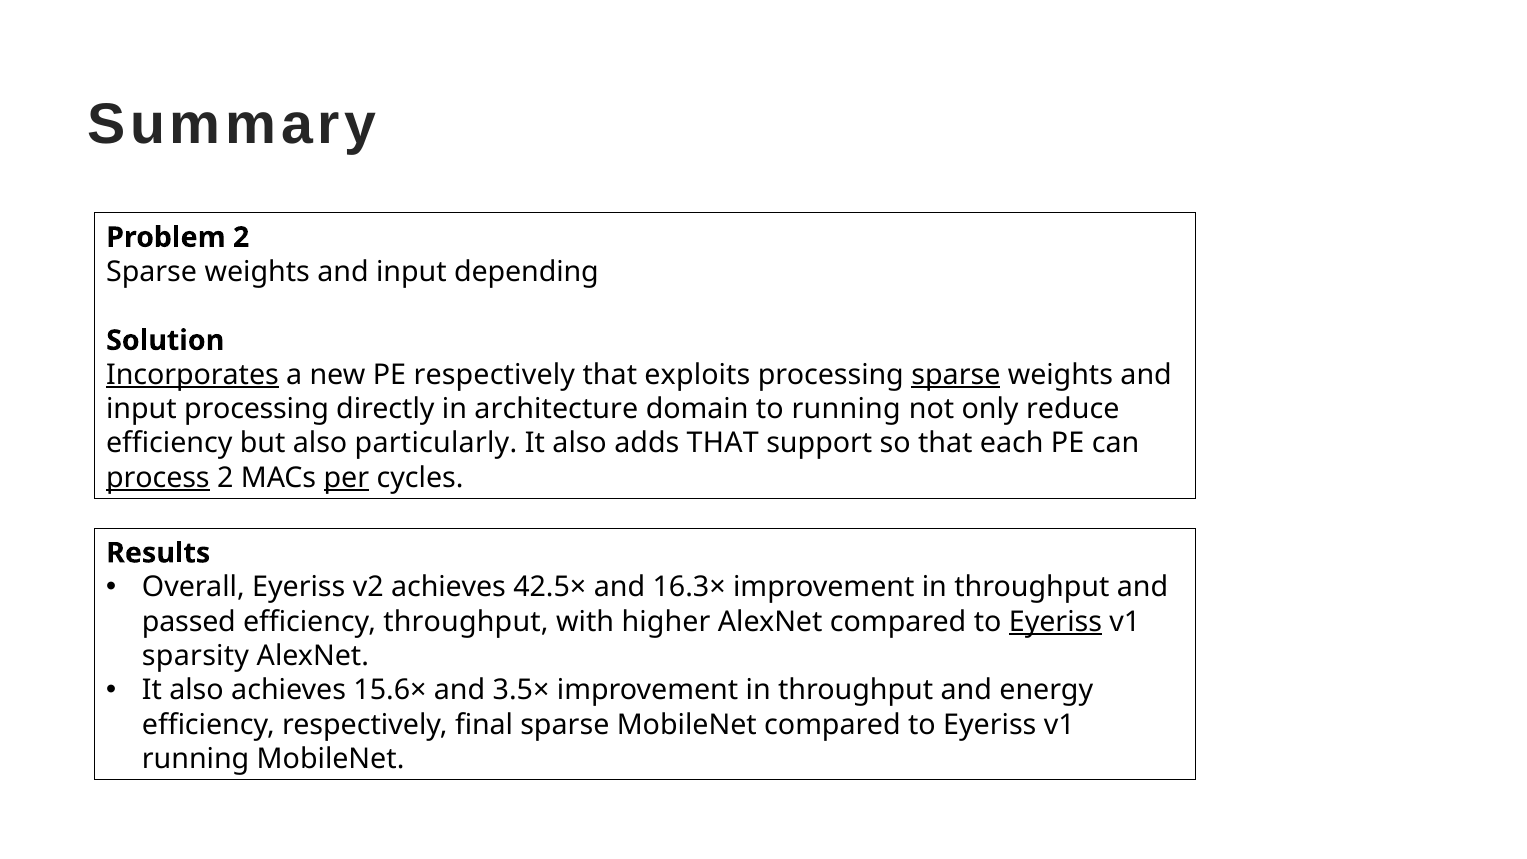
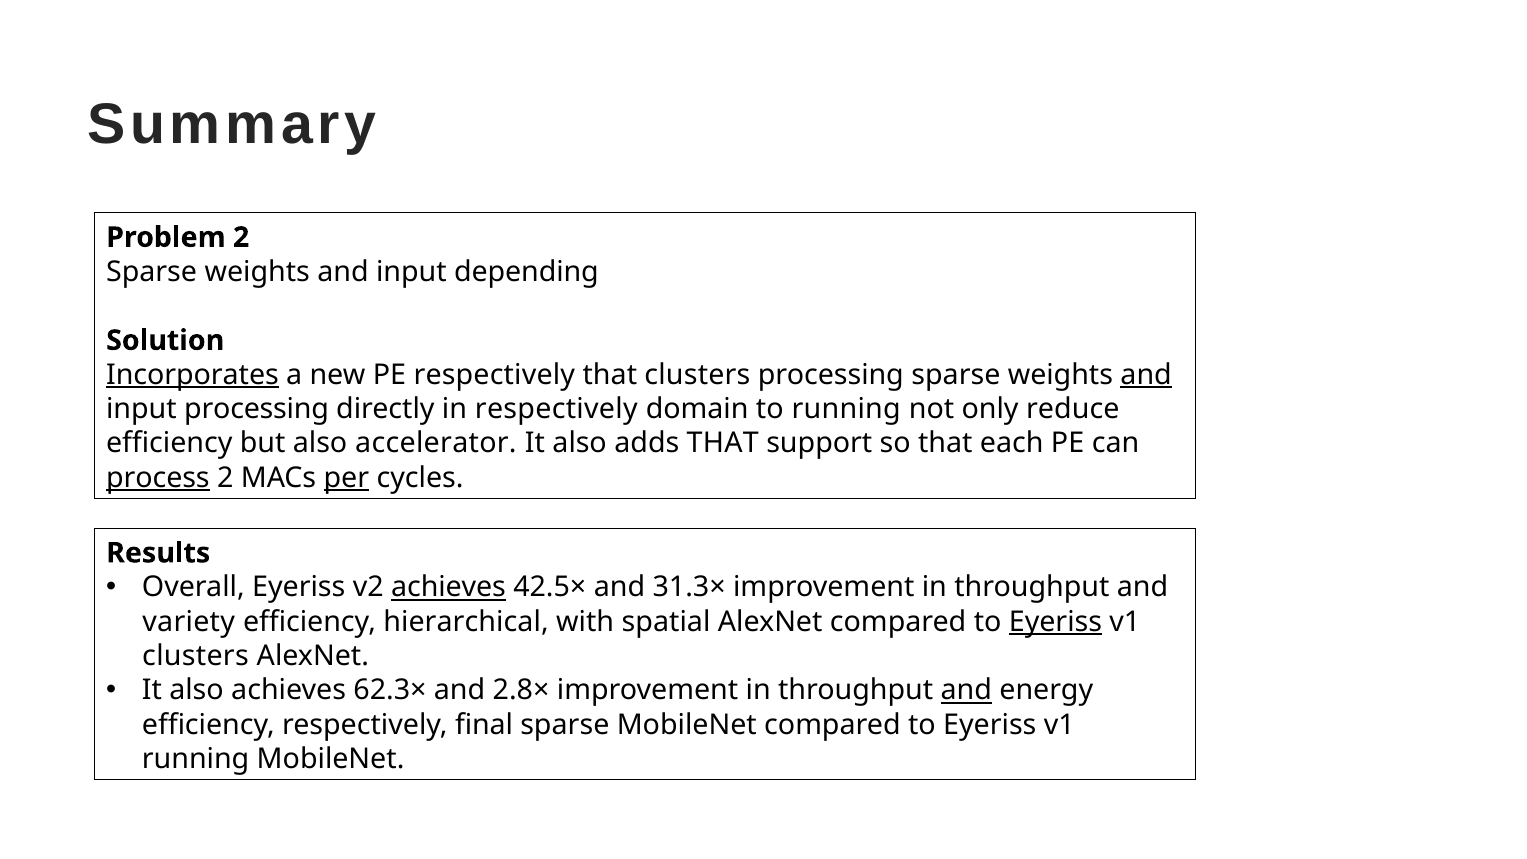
that exploits: exploits -> clusters (697, 375)
sparse underline: present -> none (956, 375)
and underline: none -> present (1146, 375)
in architecture: architecture -> respectively (556, 409)
particularly: particularly -> accelerator (436, 444)
achieves underline: none -> present (449, 587)
16.3×: 16.3× -> 31.3× (689, 587)
passed: passed -> variety (189, 622)
efficiency throughput: throughput -> hierarchical (466, 622)
higher: higher -> spatial (666, 622)
sparsity: sparsity -> clusters (196, 656)
15.6×: 15.6× -> 62.3× (390, 690)
3.5×: 3.5× -> 2.8× (521, 690)
and underline: none -> present (966, 690)
